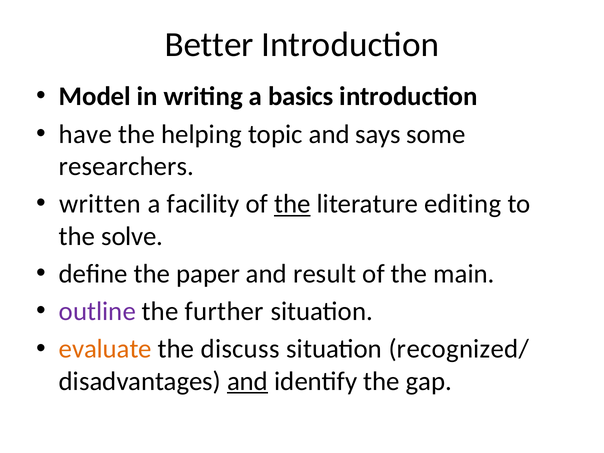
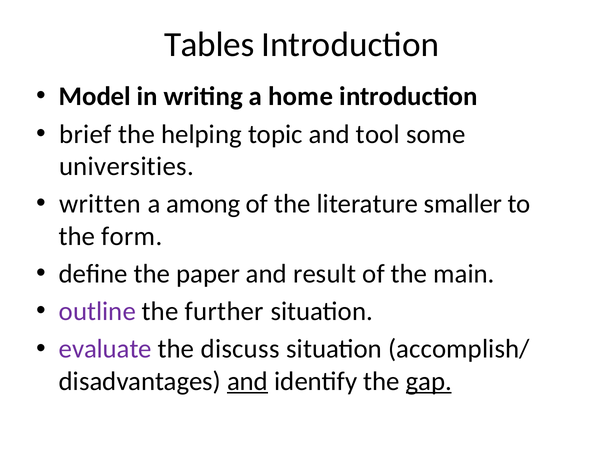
Better: Better -> Tables (209, 45)
basics: basics -> home (301, 97)
have: have -> brief (86, 134)
says: says -> tool (378, 134)
researchers: researchers -> universities (126, 166)
facility: facility -> among (203, 204)
the underline: present -> none (292, 204)
editing: editing -> smaller (463, 204)
solve: solve -> form (132, 236)
evaluate colour: orange -> purple (105, 349)
recognized/: recognized/ -> accomplish/ (459, 349)
gap underline: none -> present (429, 381)
